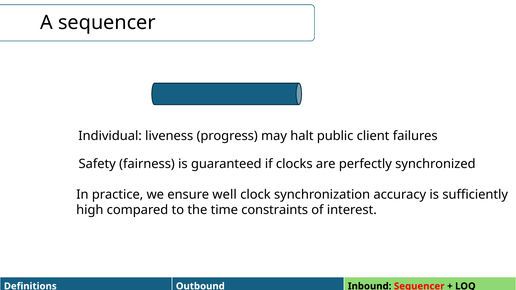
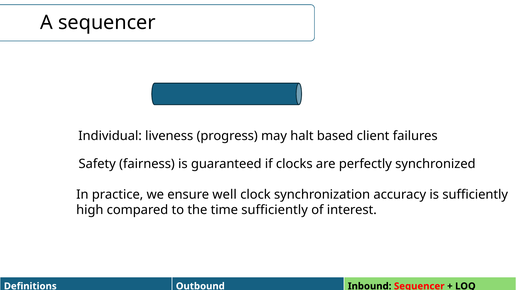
public: public -> based (335, 136)
time constraints: constraints -> sufficiently (275, 210)
